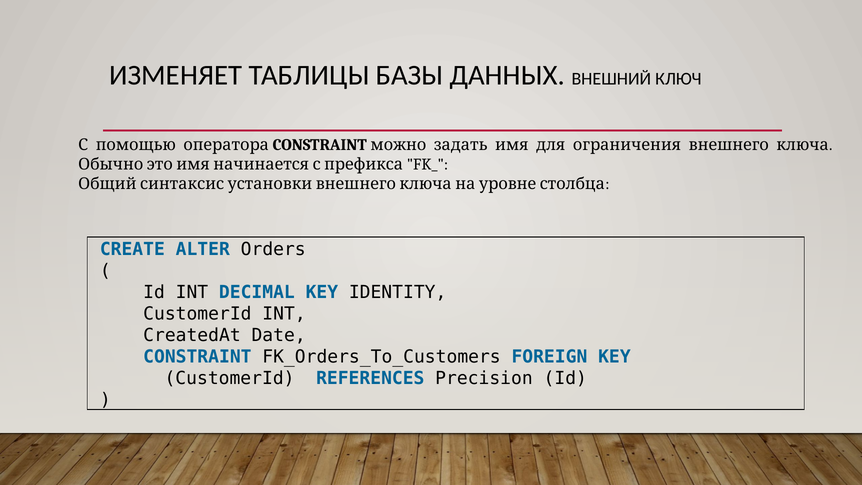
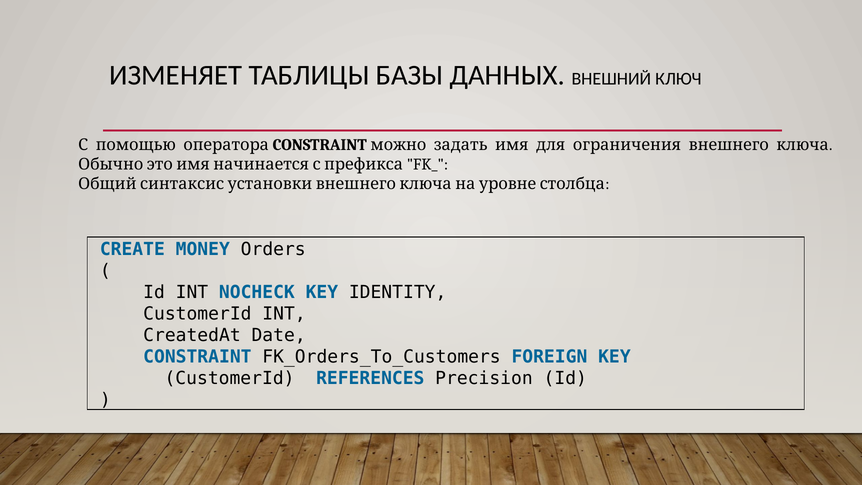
ALTER: ALTER -> MONEY (203, 249)
DECIMAL: DECIMAL -> NOCHECK (257, 292)
